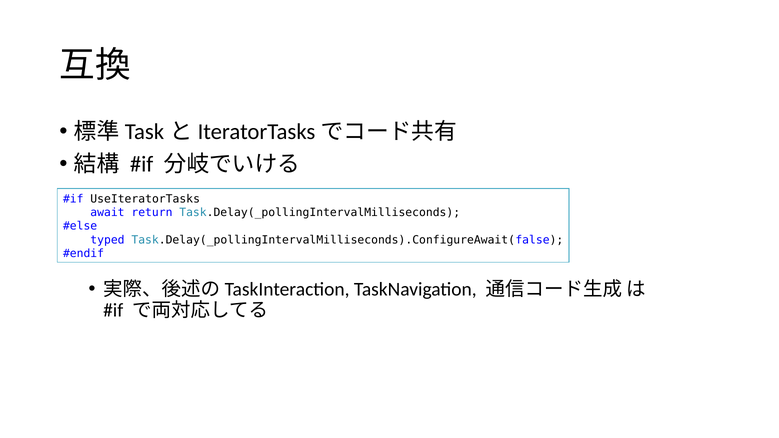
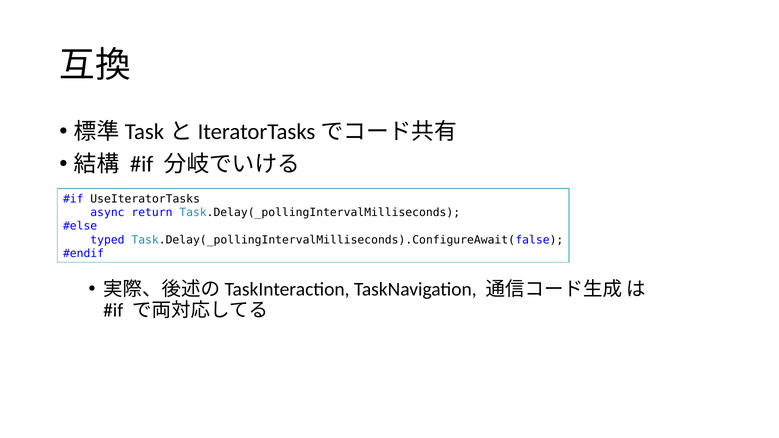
await: await -> async (107, 213)
